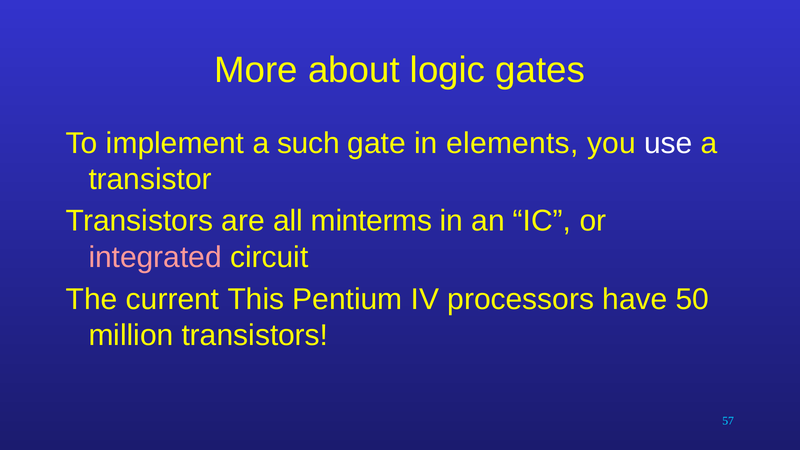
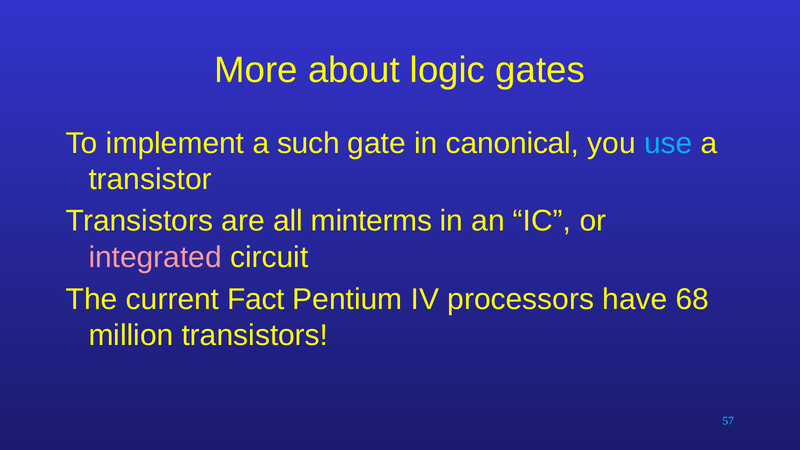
elements: elements -> canonical (513, 143)
use colour: white -> light blue (668, 143)
This: This -> Fact (256, 299)
50: 50 -> 68 (692, 299)
